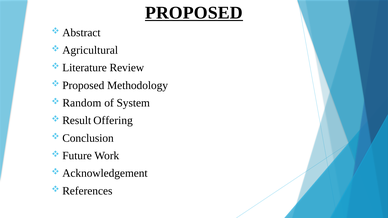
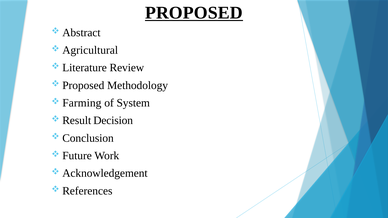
Random: Random -> Farming (82, 103)
Offering: Offering -> Decision (113, 121)
